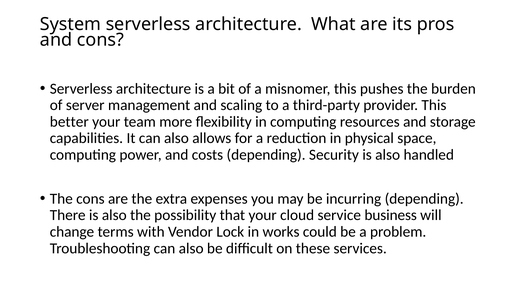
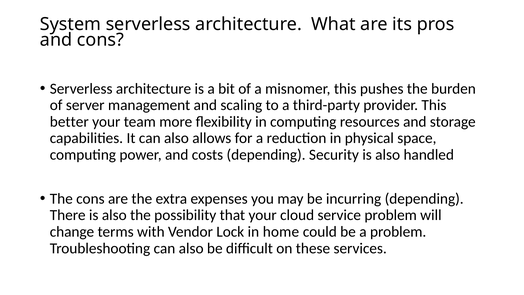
service business: business -> problem (391, 215)
works: works -> home (281, 232)
